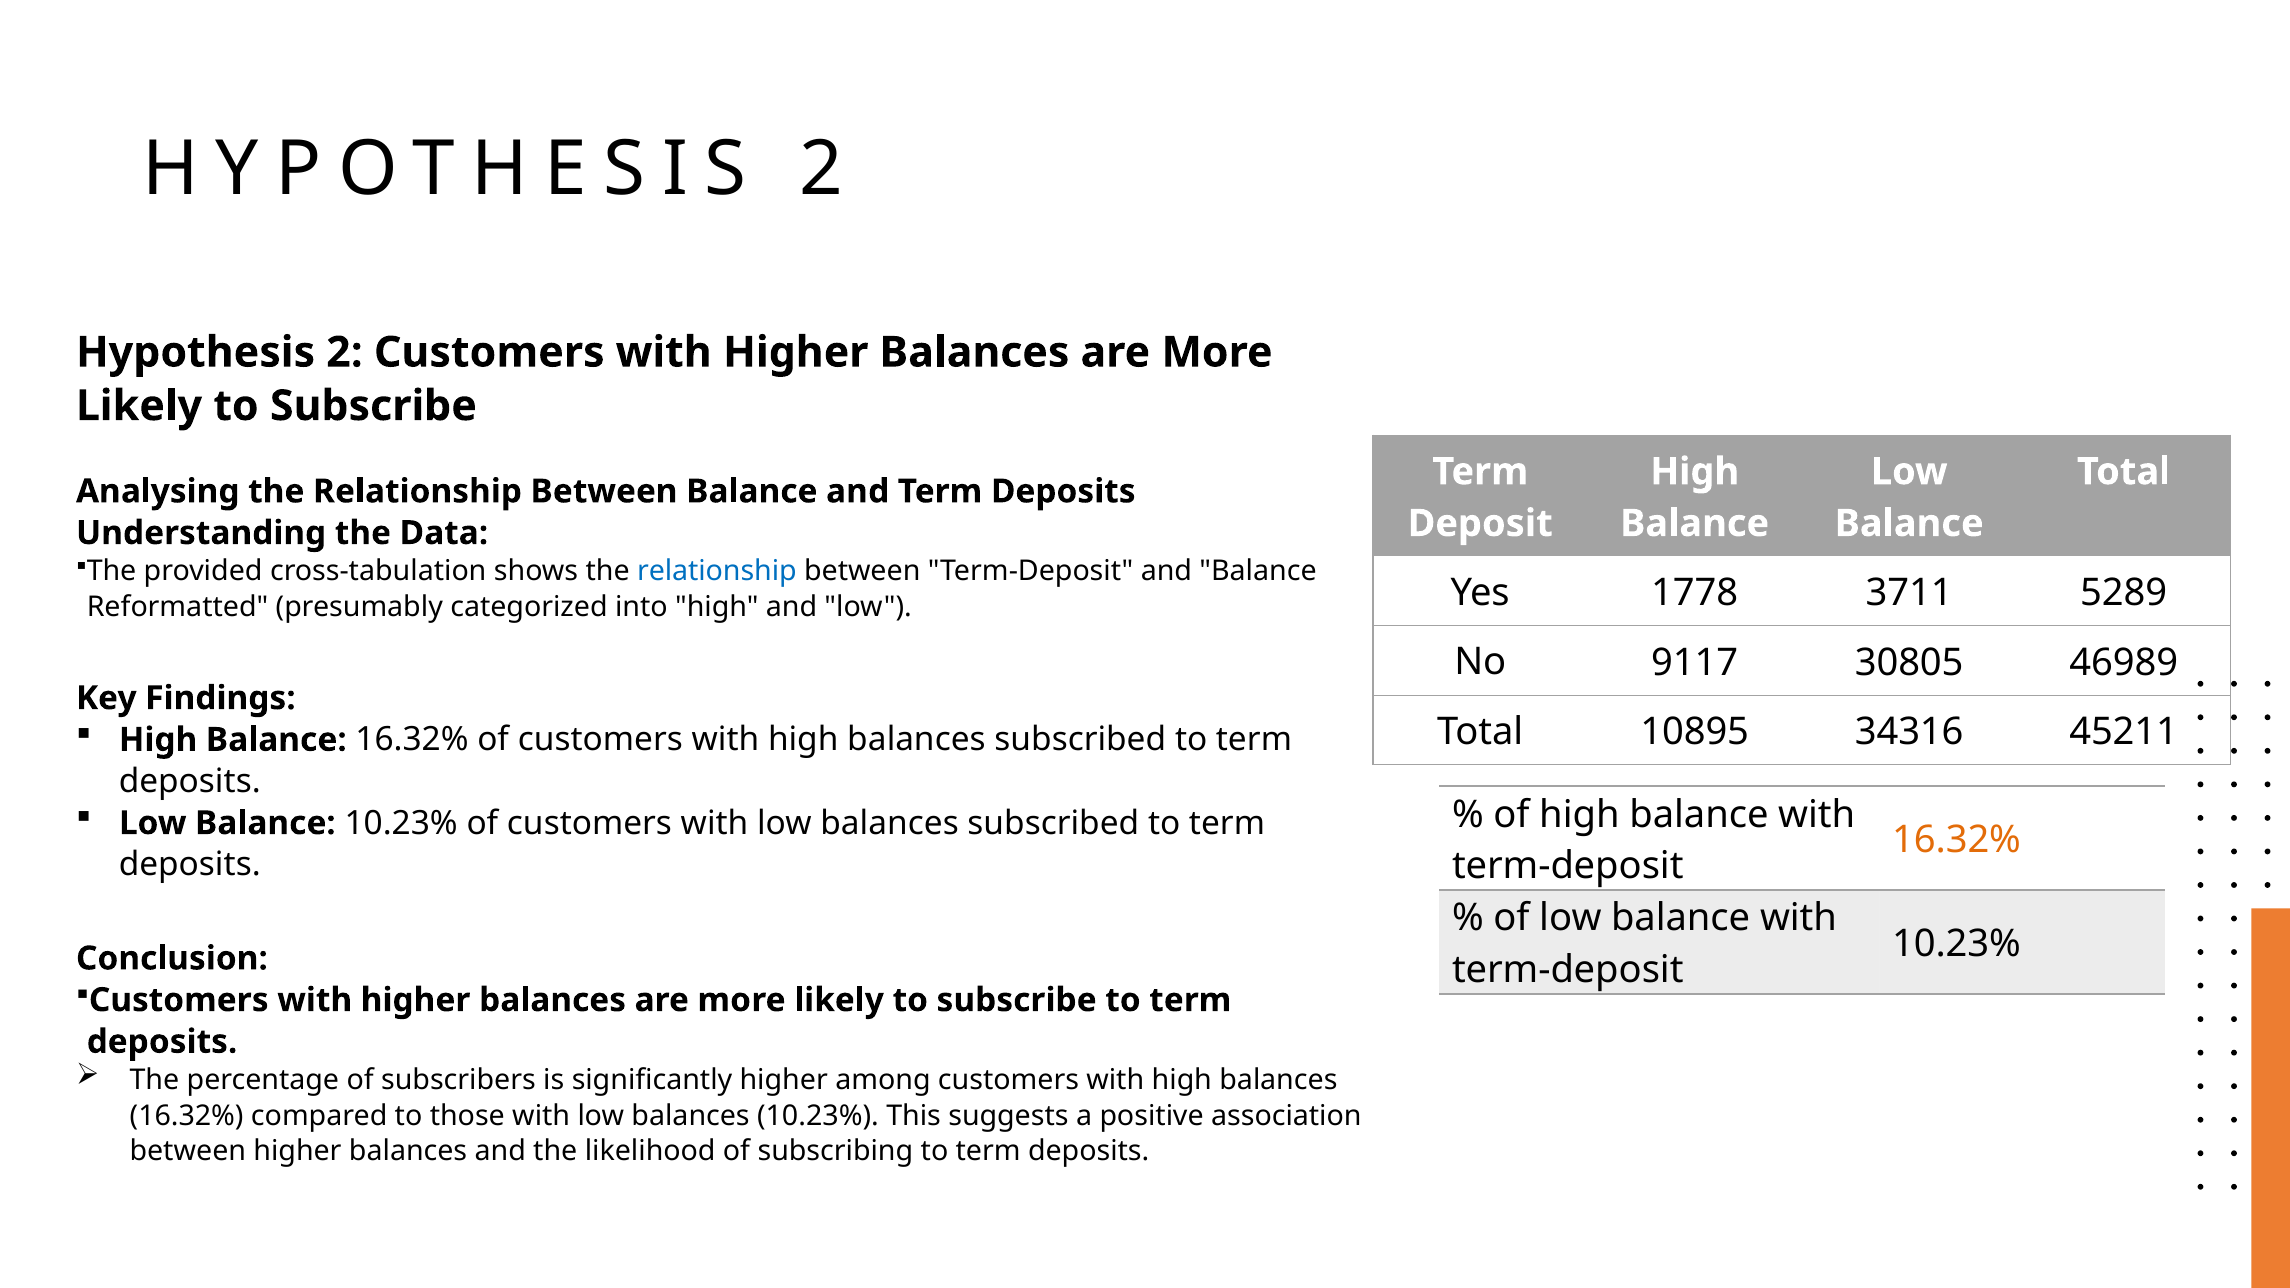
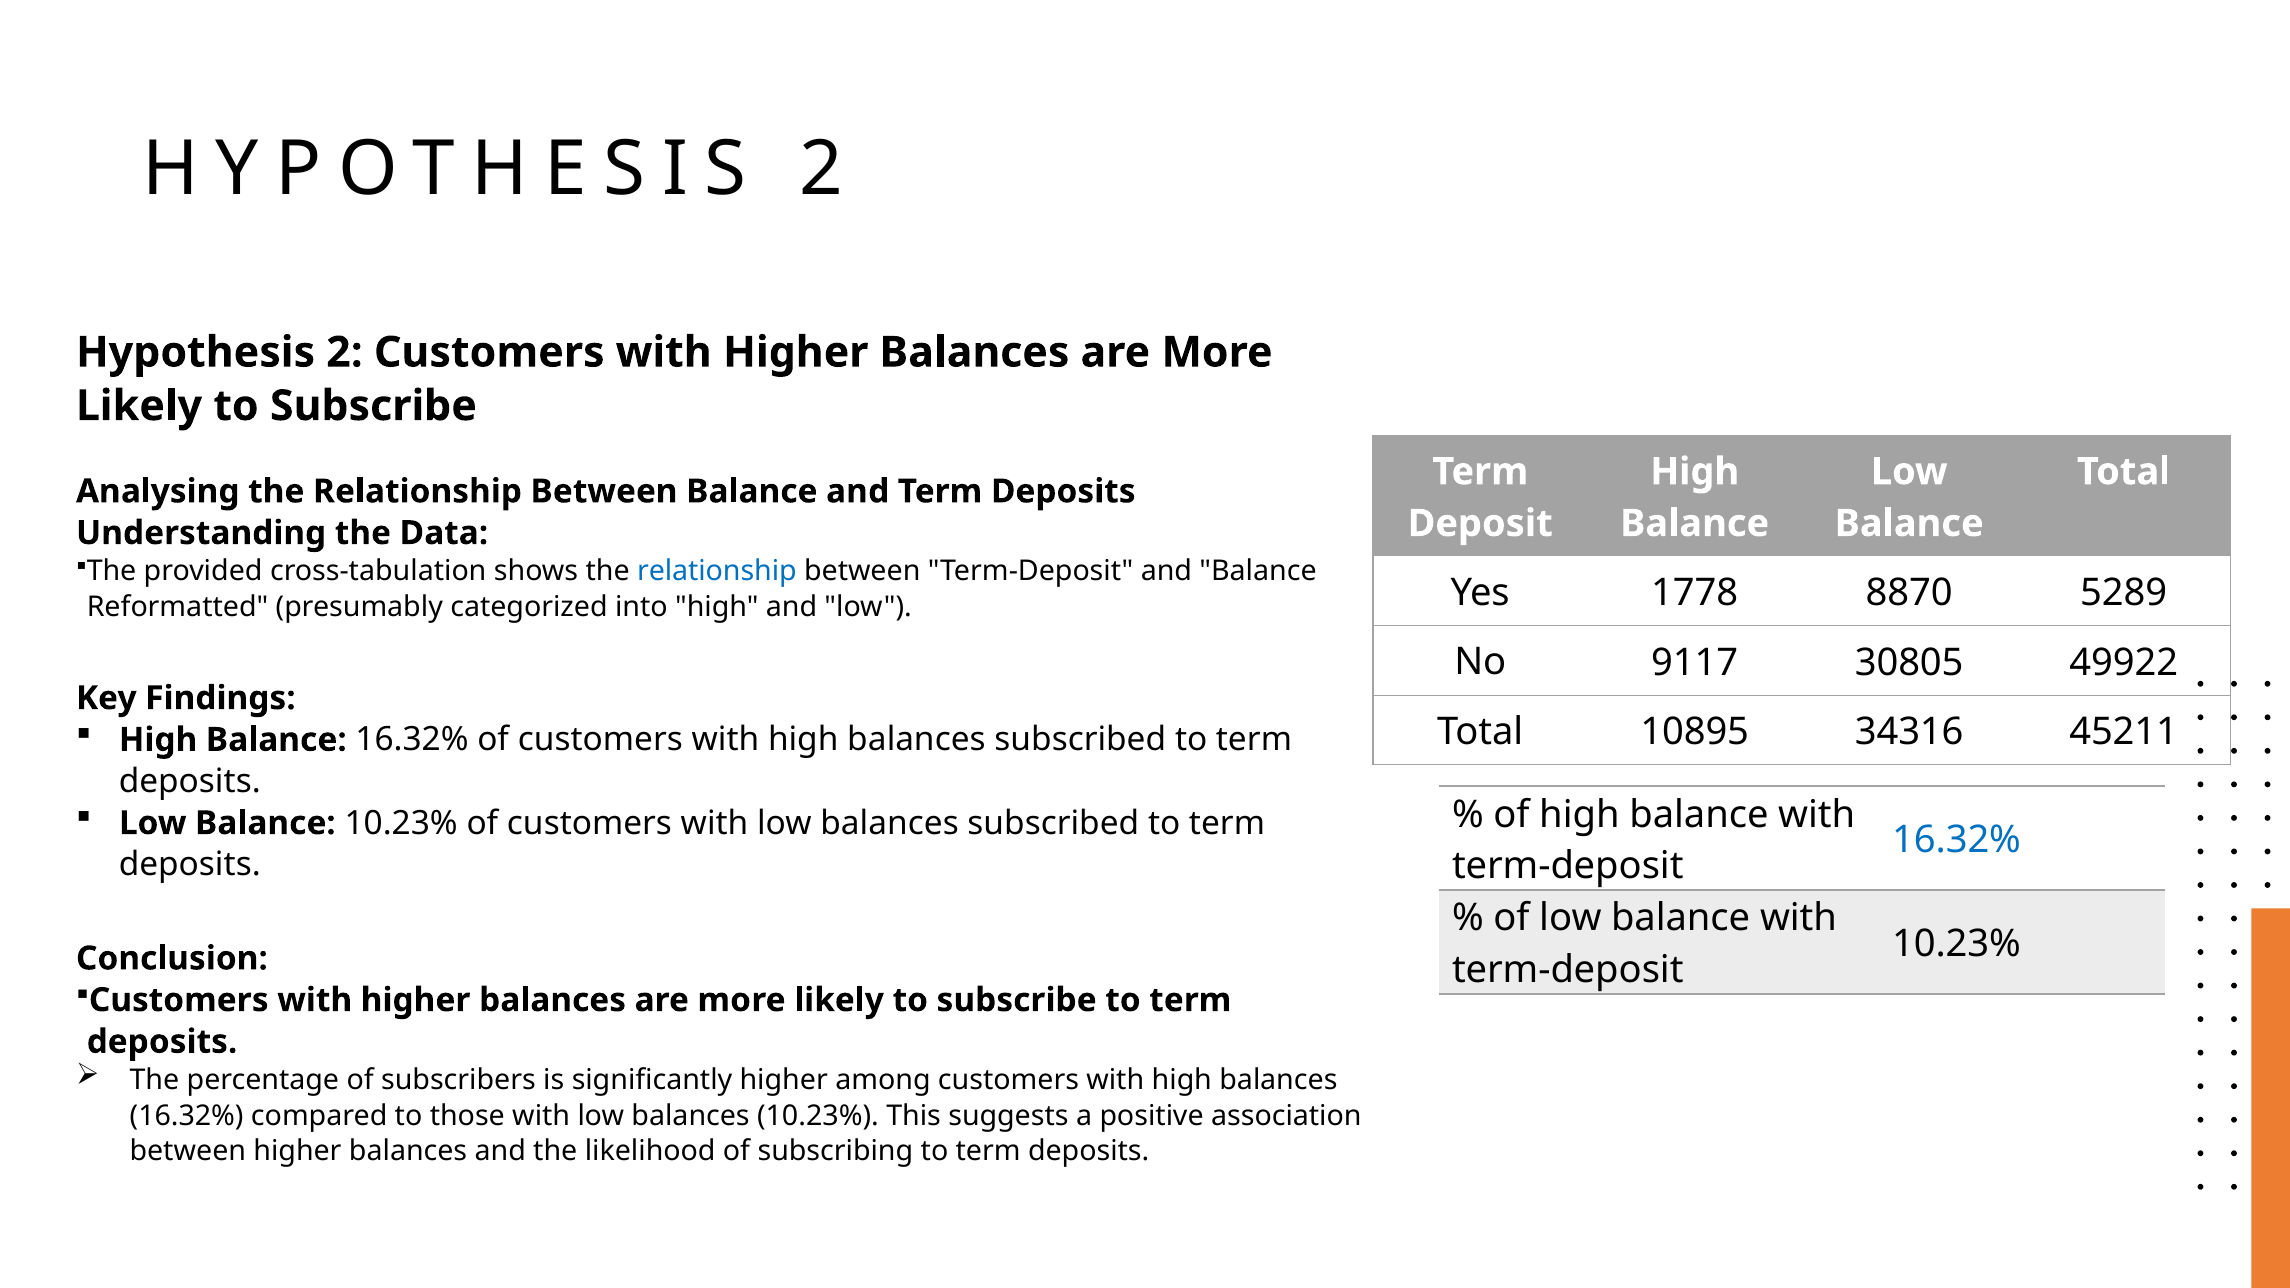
3711: 3711 -> 8870 (1909, 593)
46989: 46989 -> 49922 (2124, 663)
16.32% colour: orange -> blue (1957, 840)
